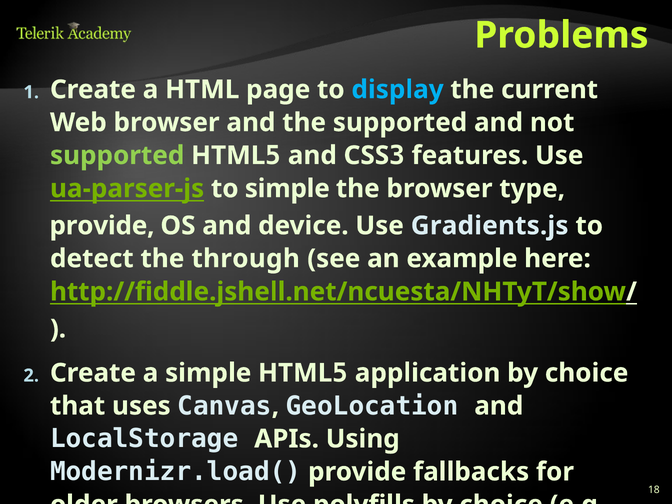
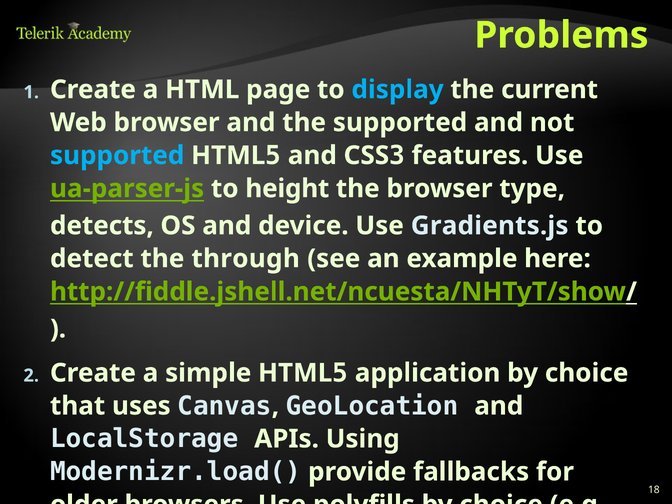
supported colour: light green -> light blue (117, 155)
to simple: simple -> height (287, 189)
provide: provide -> detects (102, 226)
